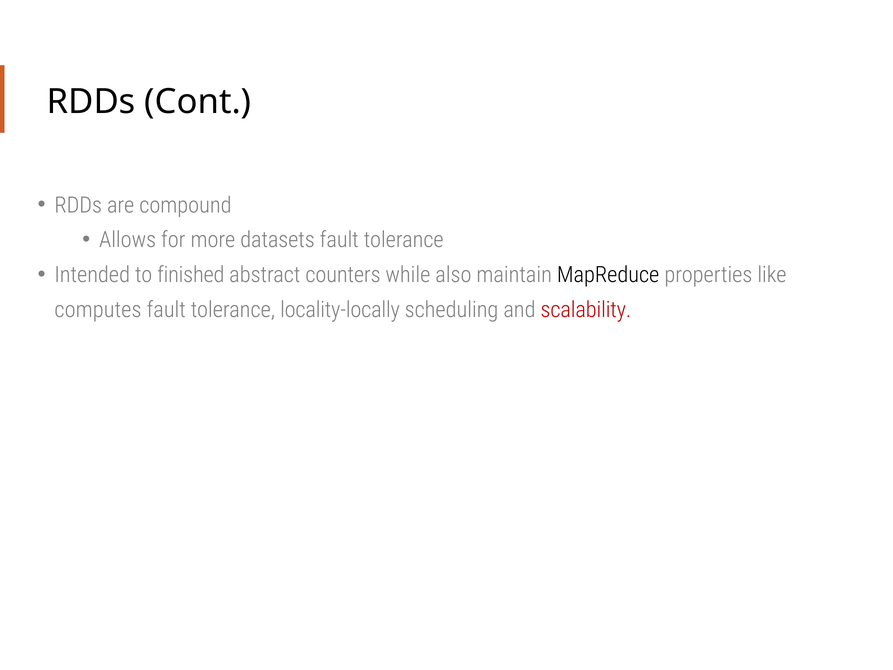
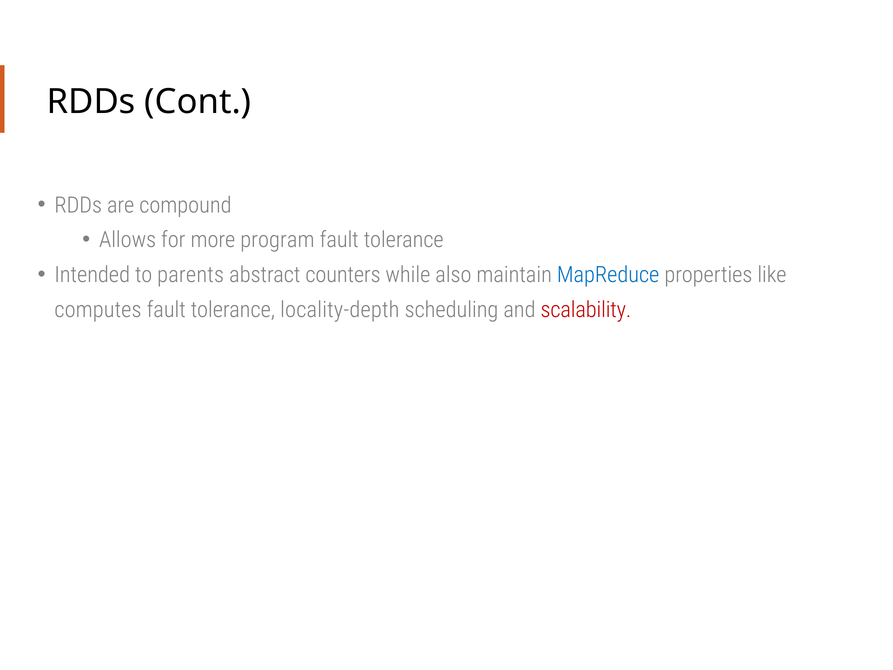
datasets: datasets -> program (277, 240)
finished: finished -> parents (191, 275)
MapReduce colour: black -> blue (608, 275)
locality-locally: locality-locally -> locality-depth (340, 310)
